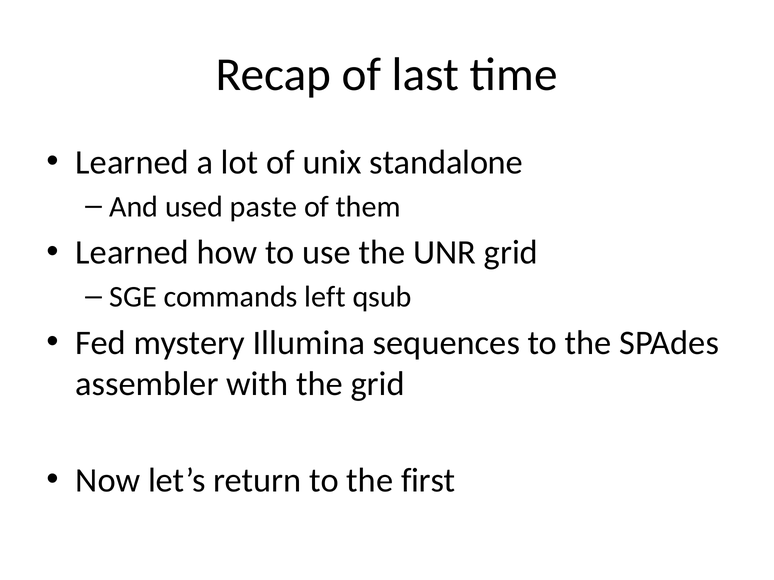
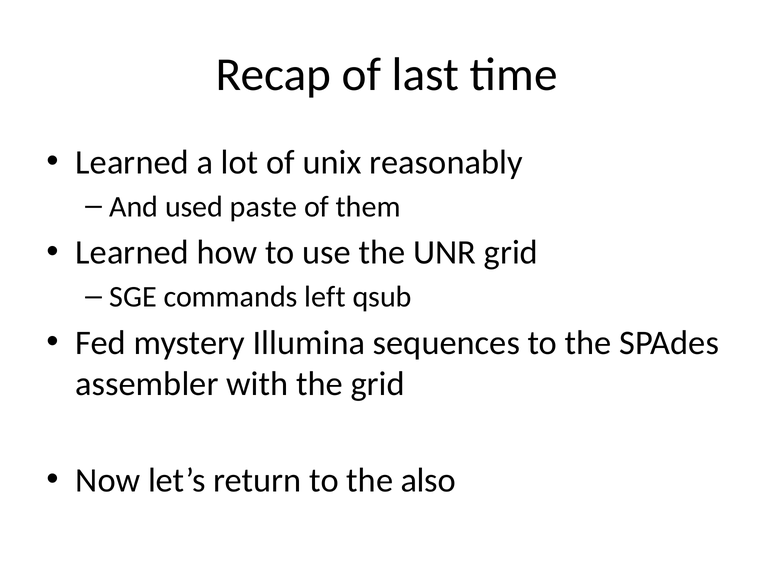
standalone: standalone -> reasonably (446, 162)
first: first -> also (428, 481)
